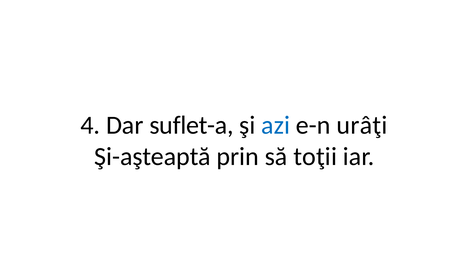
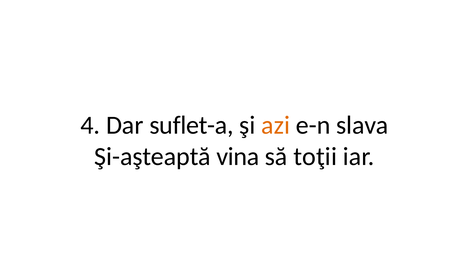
azi colour: blue -> orange (276, 125)
urâţi: urâţi -> slava (362, 125)
prin: prin -> vina (238, 156)
